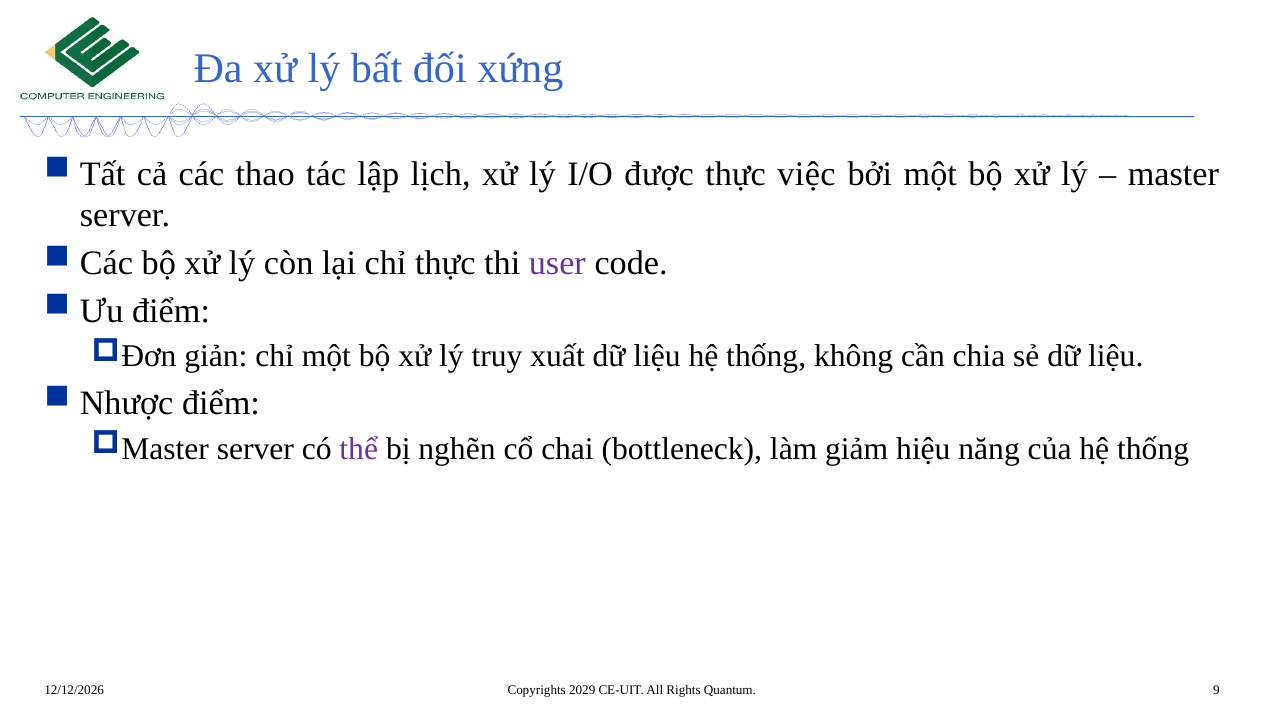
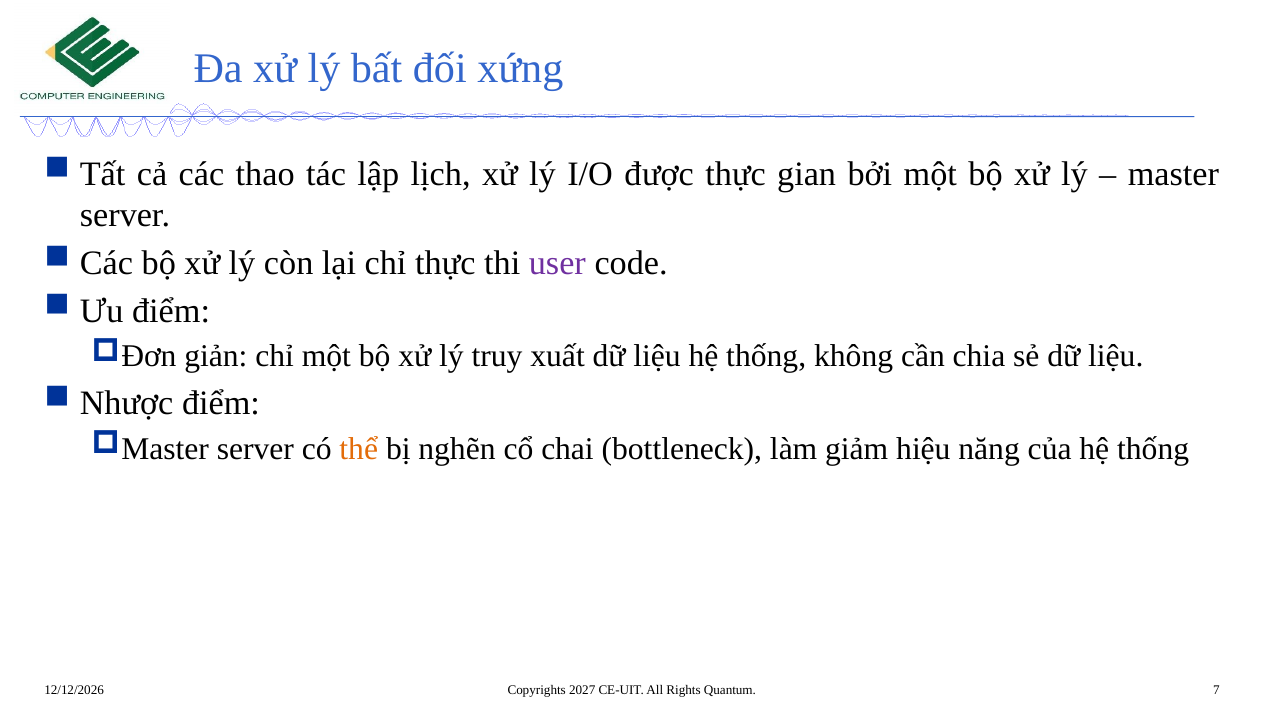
việc: việc -> gian (807, 174)
thể colour: purple -> orange (359, 449)
2029: 2029 -> 2027 (582, 690)
9: 9 -> 7 (1217, 690)
